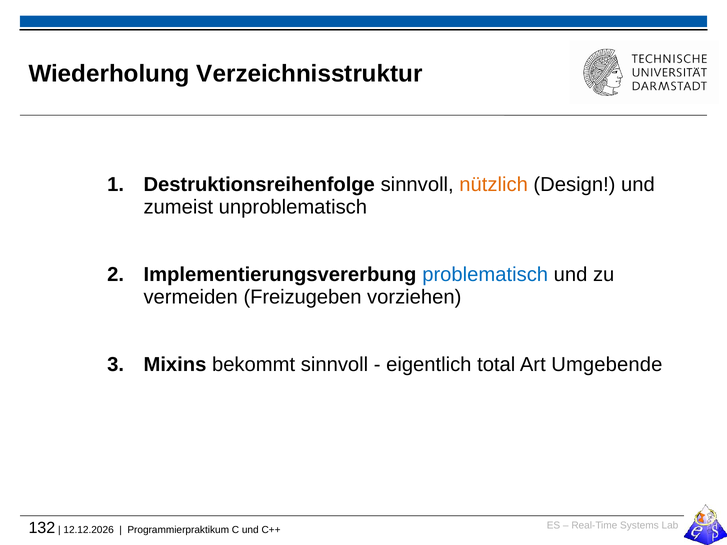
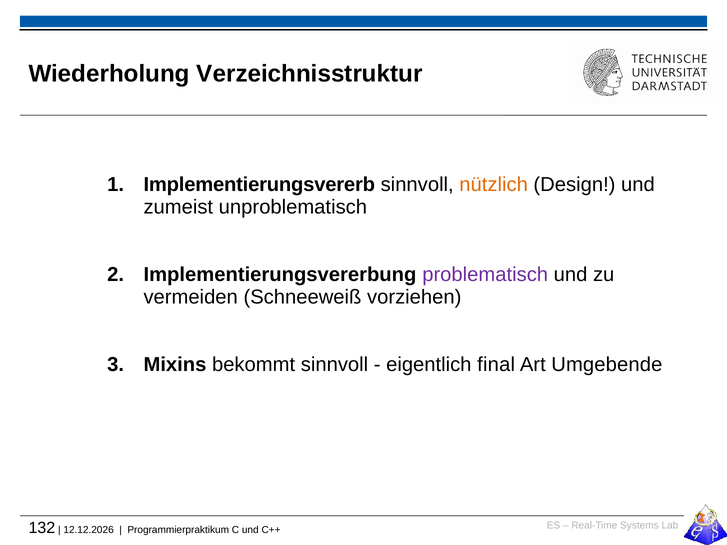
Destruktionsreihenfolge: Destruktionsreihenfolge -> Implementierungsvererb (259, 185)
problematisch colour: blue -> purple (485, 275)
Freizugeben: Freizugeben -> Schneeweiß (302, 297)
total: total -> final (496, 365)
